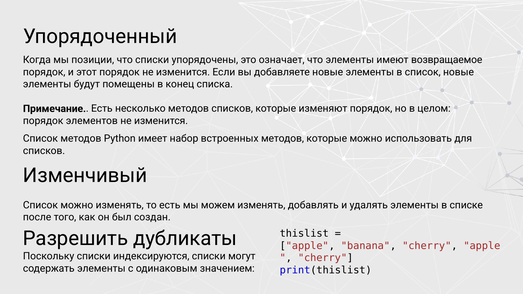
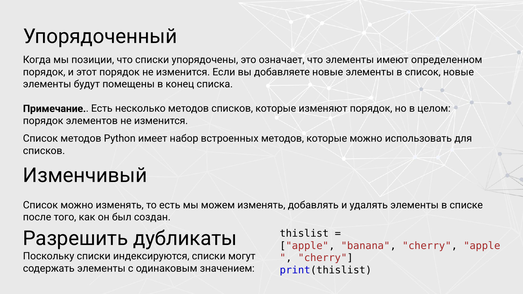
возвращаемое: возвращаемое -> определенном (447, 60)
